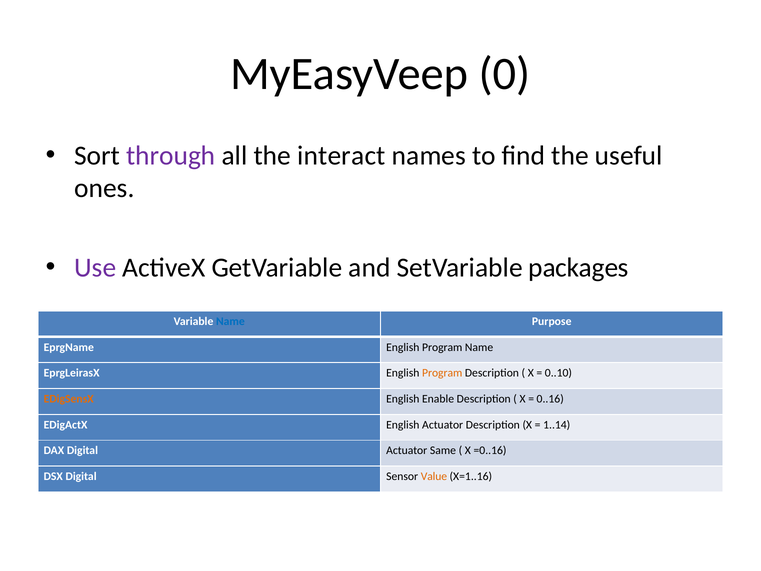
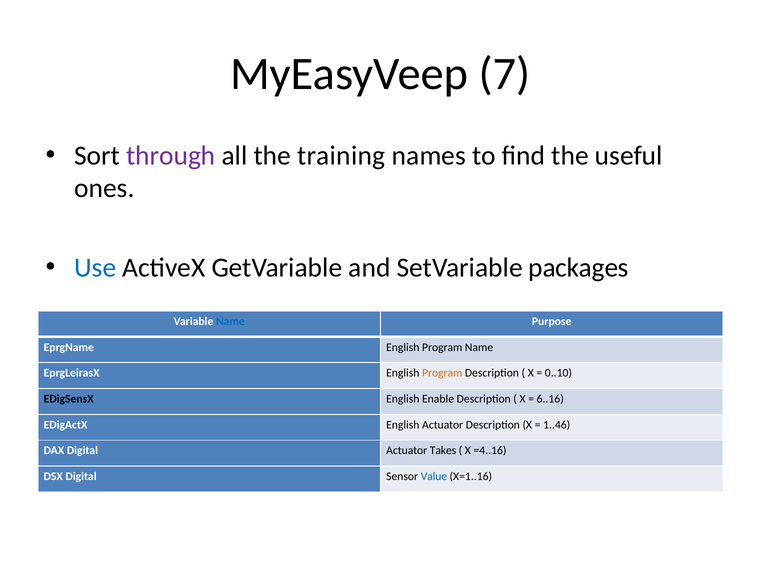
0: 0 -> 7 (505, 74)
interact: interact -> training (341, 155)
Use colour: purple -> blue (95, 268)
EDigSensX colour: orange -> black (69, 399)
0..16: 0..16 -> 6..16 (550, 399)
1..14: 1..14 -> 1..46 (557, 425)
Same: Same -> Takes (443, 450)
=0..16: =0..16 -> =4..16 (490, 450)
Value colour: orange -> blue (434, 476)
